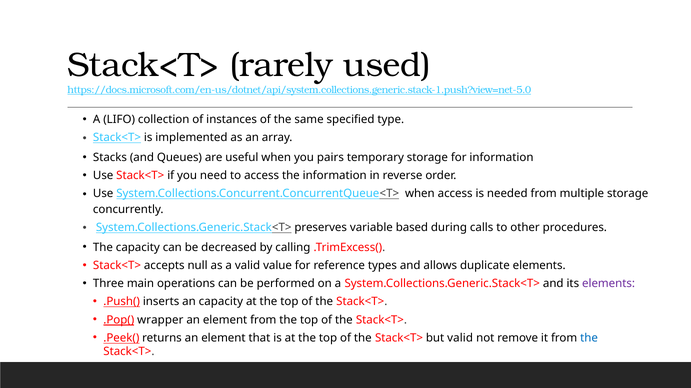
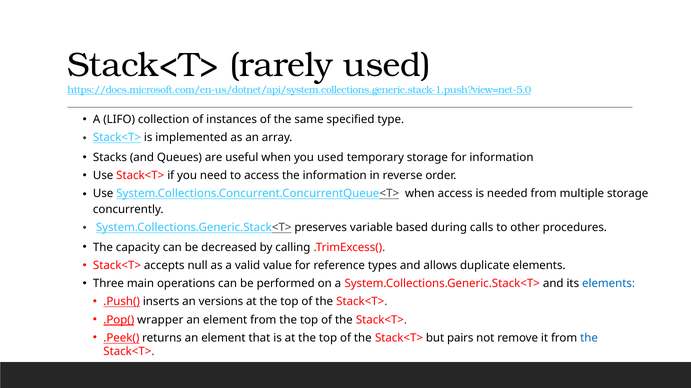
you pairs: pairs -> used (330, 158)
elements colour: purple -> blue (609, 284)
an capacity: capacity -> versions (221, 302)
but valid: valid -> pairs (460, 338)
